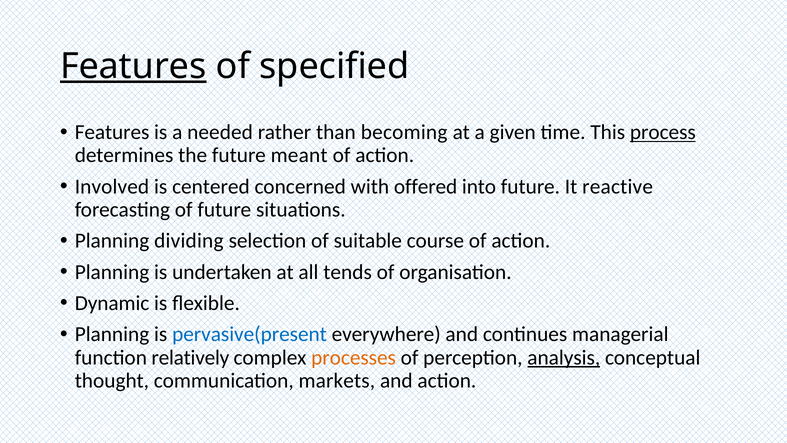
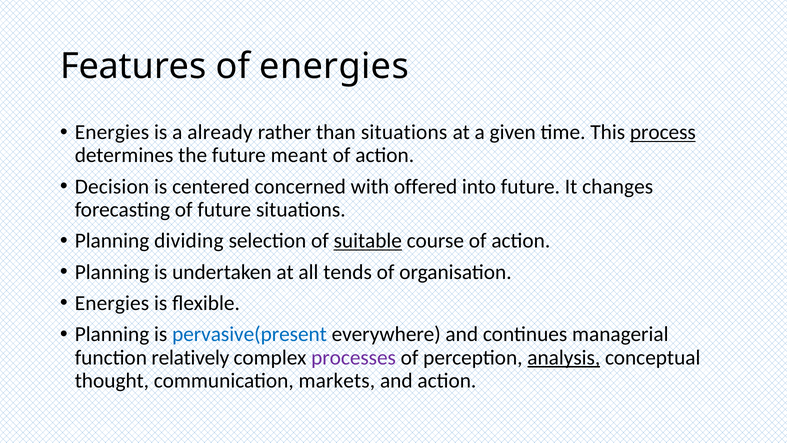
Features underline: present -> none (133, 66)
of specified: specified -> energies (334, 66)
Features: Features -> Energies (112, 132)
needed: needed -> already (220, 132)
than becoming: becoming -> situations (404, 132)
Involved: Involved -> Decision (112, 186)
reactive: reactive -> changes (618, 186)
suitable underline: none -> present (368, 241)
Dynamic: Dynamic -> Energies (112, 303)
processes colour: orange -> purple (354, 357)
